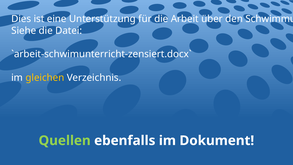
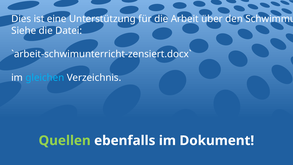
gleichen colour: yellow -> light blue (45, 78)
